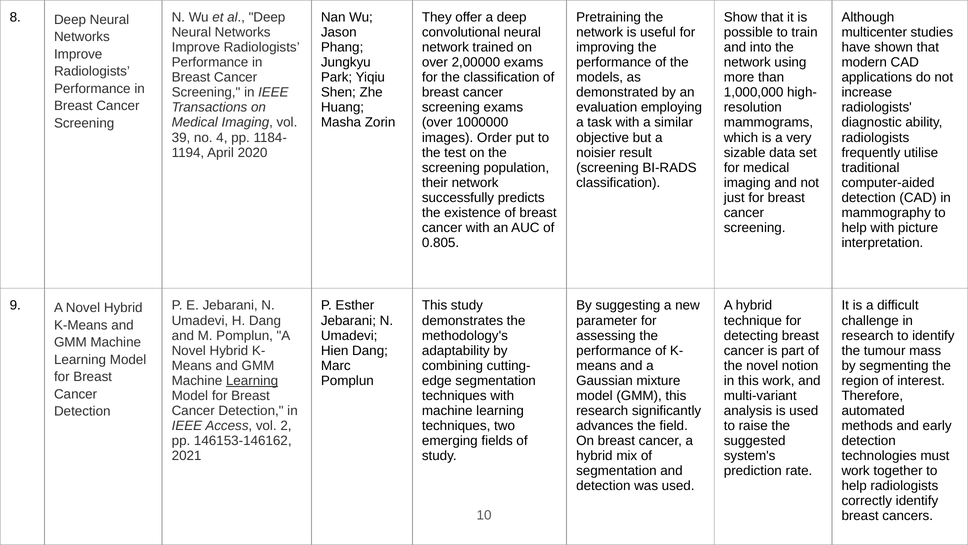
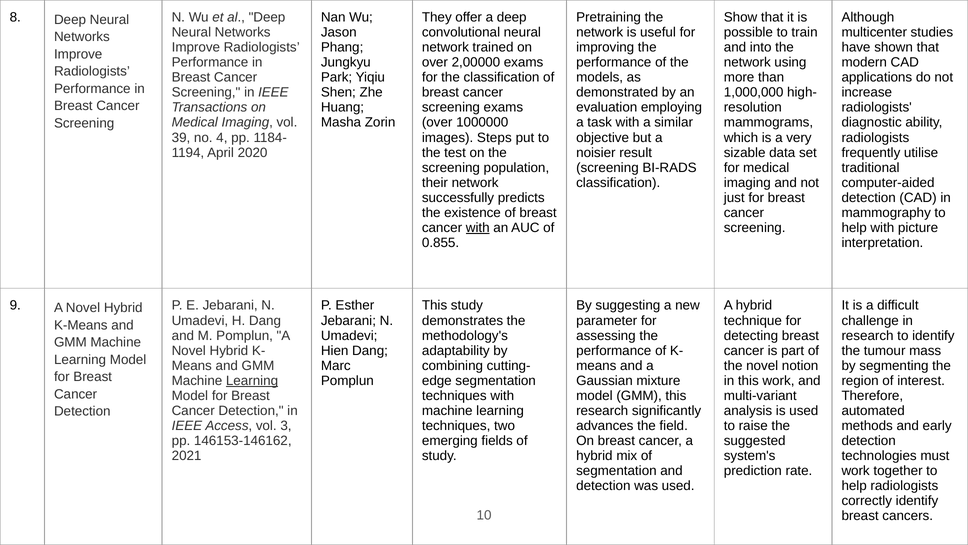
Order: Order -> Steps (494, 137)
with underline: none -> present (478, 228)
0.805: 0.805 -> 0.855 (441, 243)
2: 2 -> 3 (286, 425)
